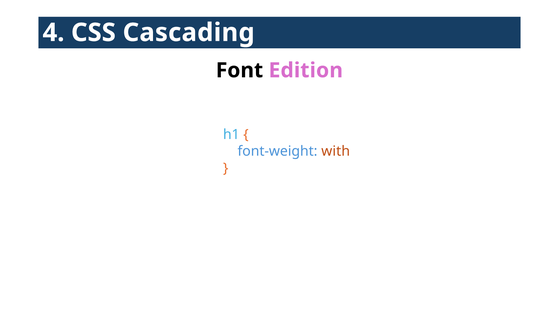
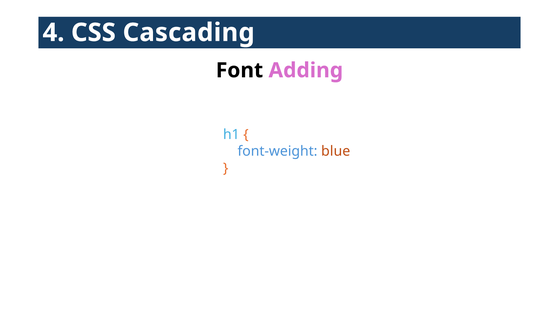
Edition: Edition -> Adding (306, 70)
with: with -> blue (336, 151)
